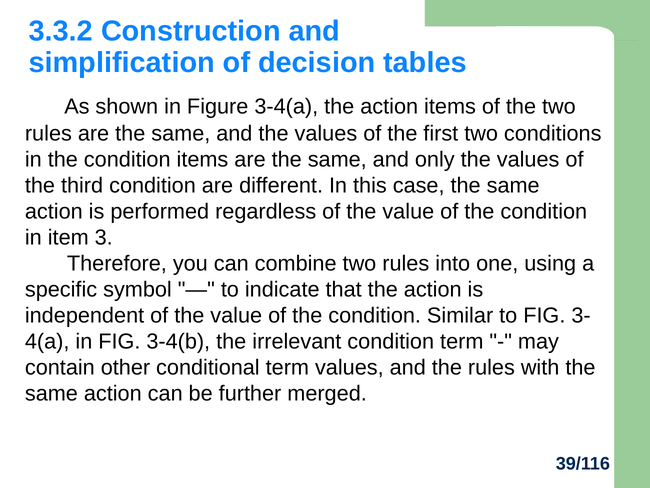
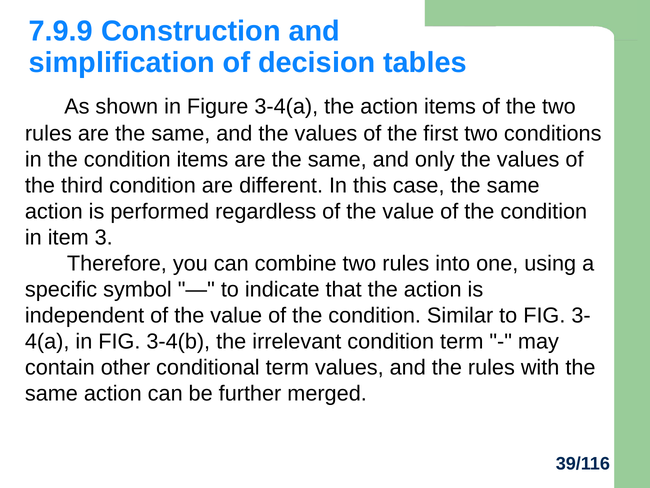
3.3.2: 3.3.2 -> 7.9.9 (61, 31)
